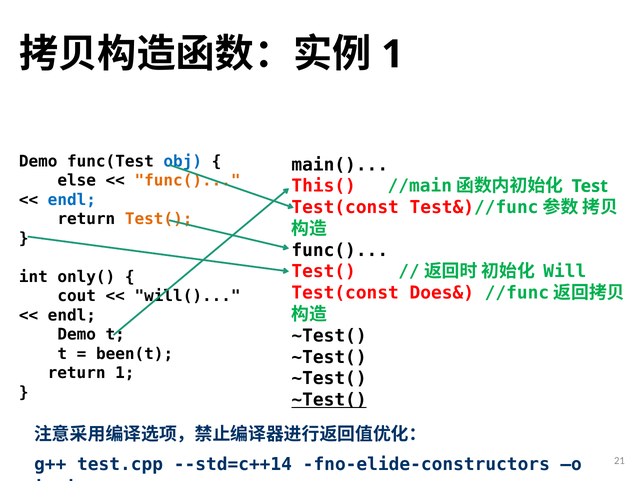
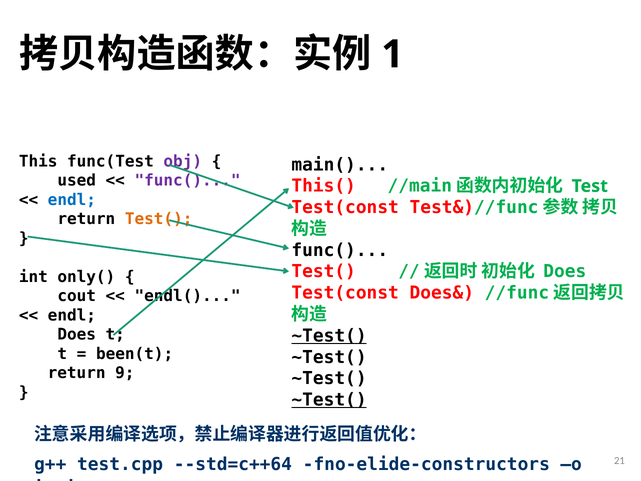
Demo: Demo -> This (38, 161)
obj colour: blue -> purple (183, 161)
else: else -> used (77, 181)
func( colour: orange -> purple (188, 181)
Will: Will -> Does (565, 271)
will(: will( -> endl( (188, 296)
Demo: Demo -> Does (77, 334)
~Test( underline: none -> present (329, 336)
return 1: 1 -> 9 (125, 373)
--std=c++14: --std=c++14 -> --std=c++64 (233, 464)
